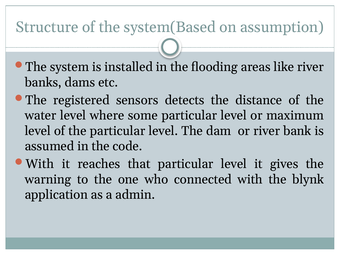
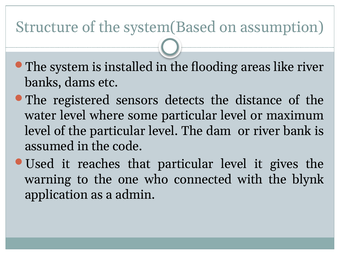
With: With -> Used (40, 164)
